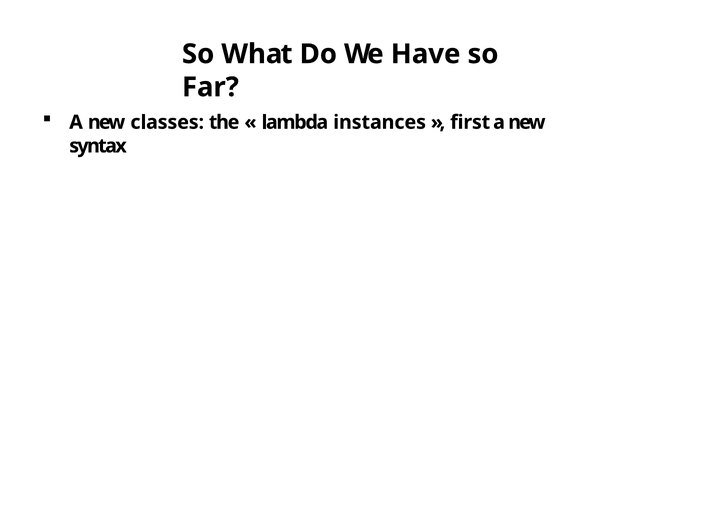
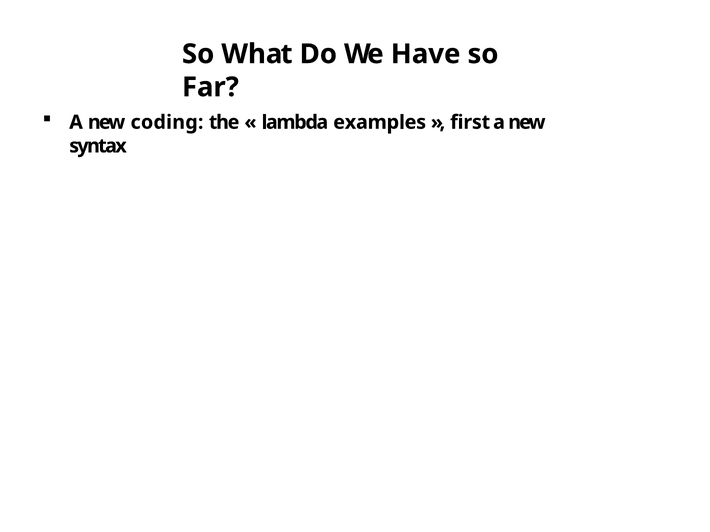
classes: classes -> coding (167, 122)
instances: instances -> examples (380, 122)
